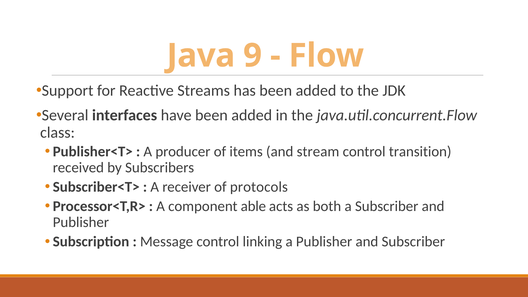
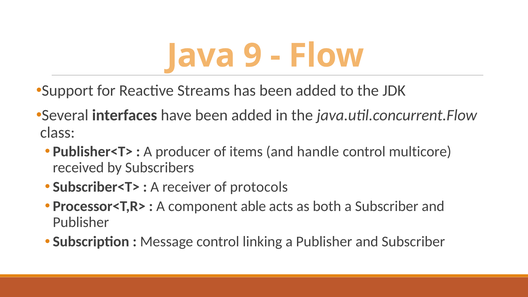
stream: stream -> handle (318, 151)
transition: transition -> multicore (420, 151)
